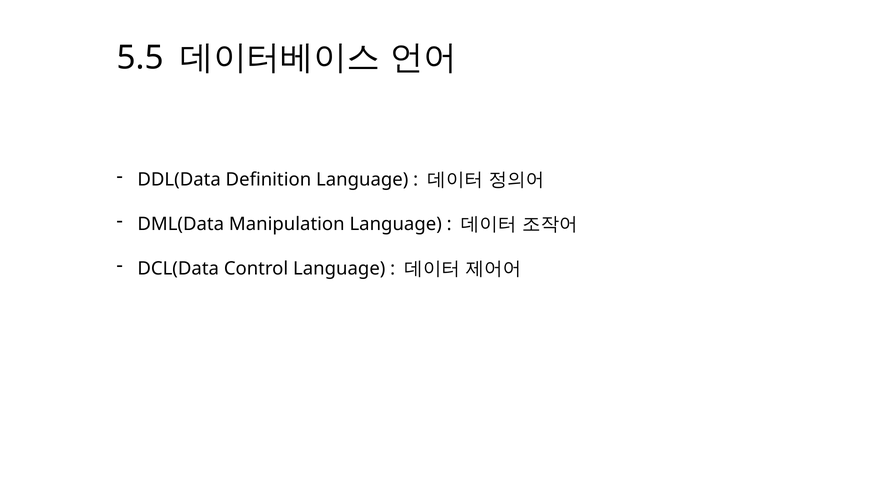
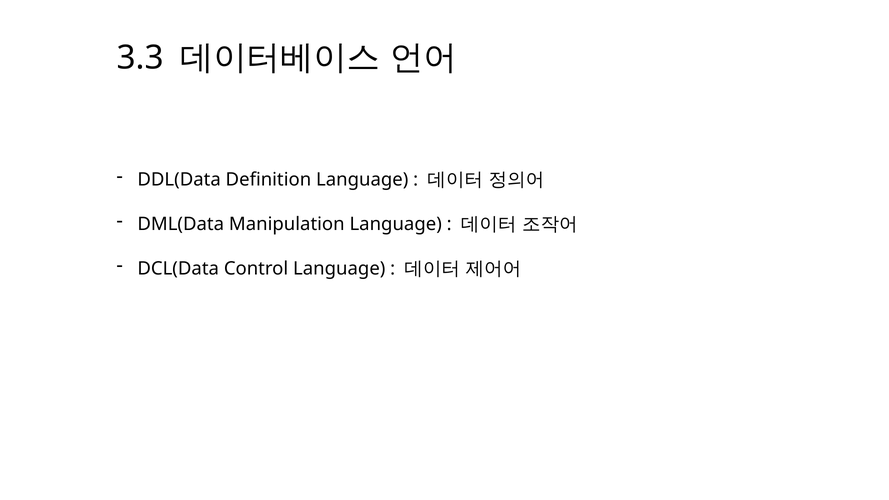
5.5: 5.5 -> 3.3 (140, 58)
